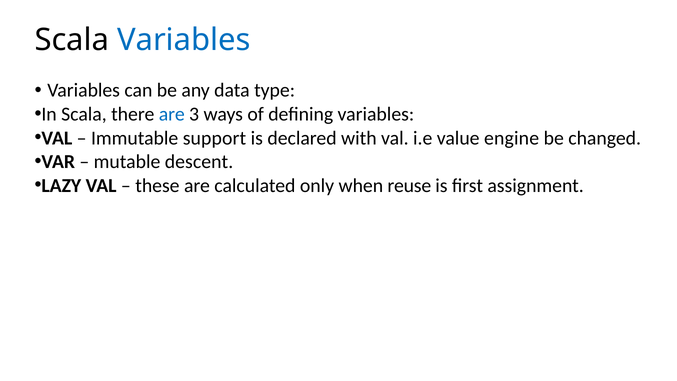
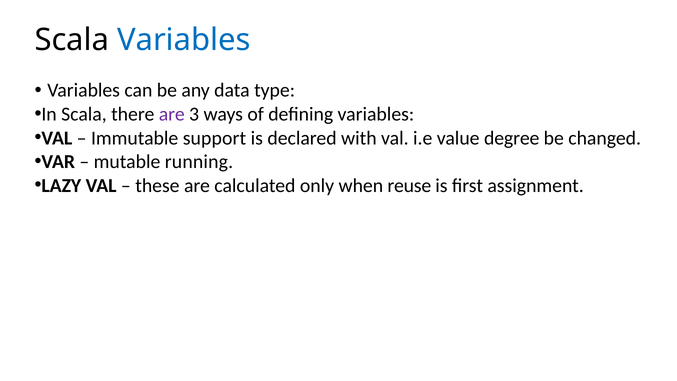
are colour: blue -> purple (172, 114)
engine: engine -> degree (512, 138)
descent: descent -> running (199, 162)
